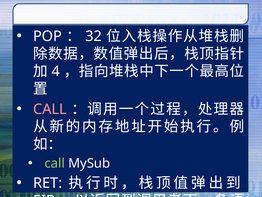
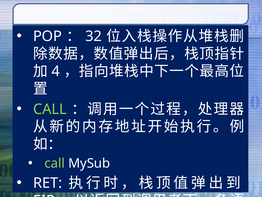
CALL colour: pink -> light green (50, 109)
